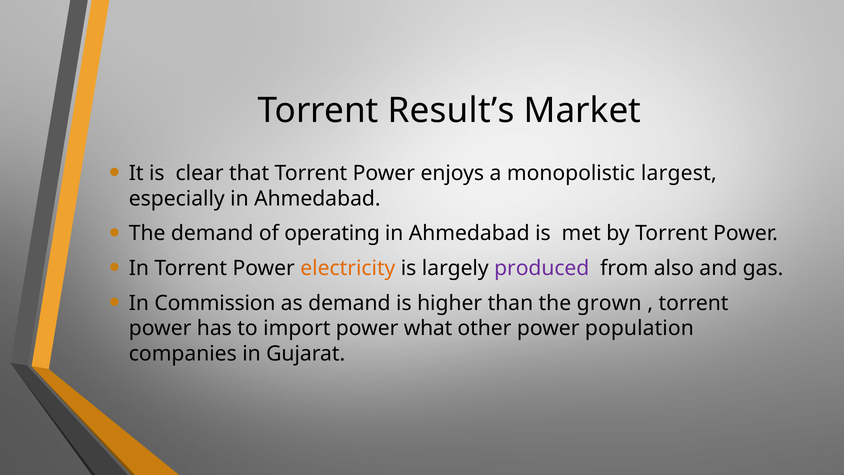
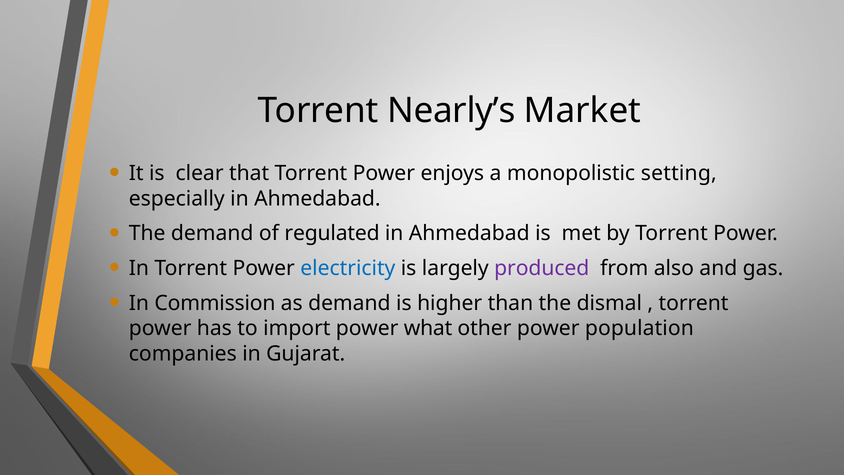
Result’s: Result’s -> Nearly’s (451, 111)
largest: largest -> setting (679, 173)
operating: operating -> regulated (332, 233)
electricity colour: orange -> blue (348, 268)
grown: grown -> dismal (609, 303)
